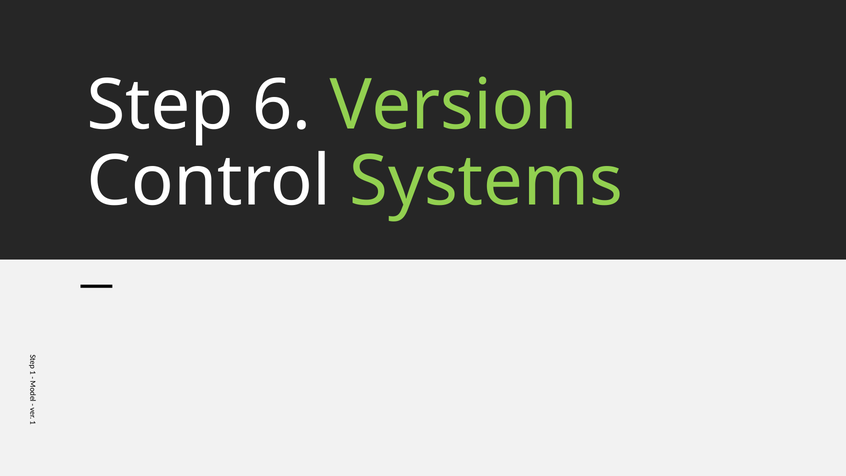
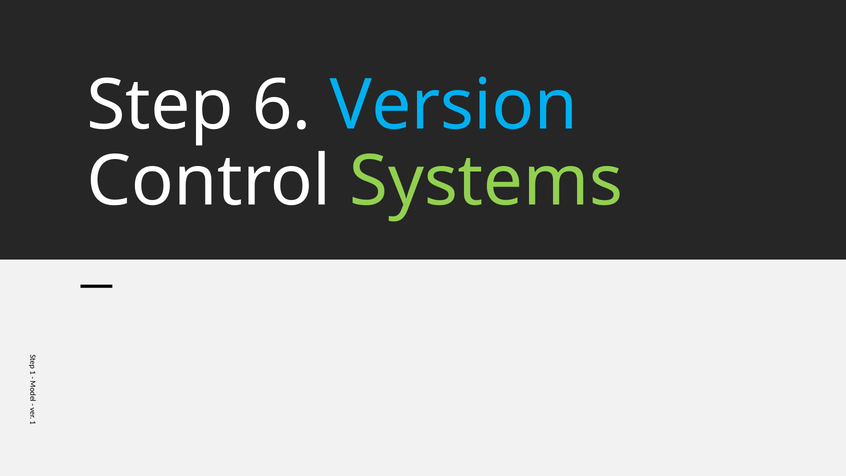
Version colour: light green -> light blue (454, 105)
